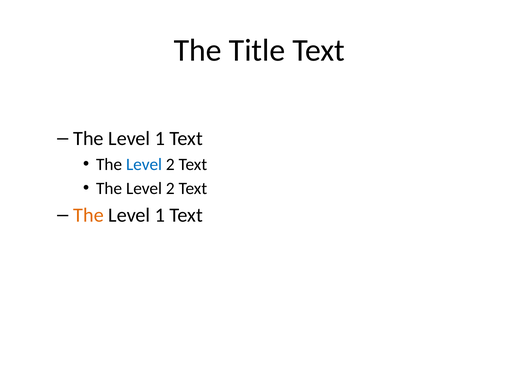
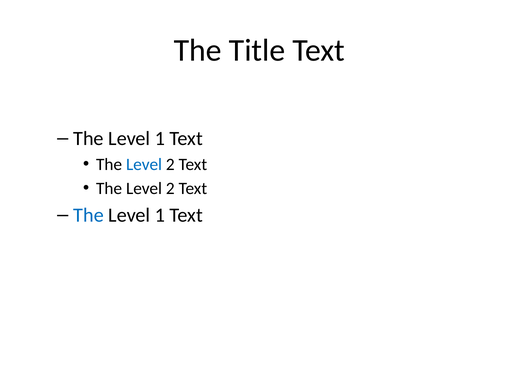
The colour: orange -> blue (89, 215)
